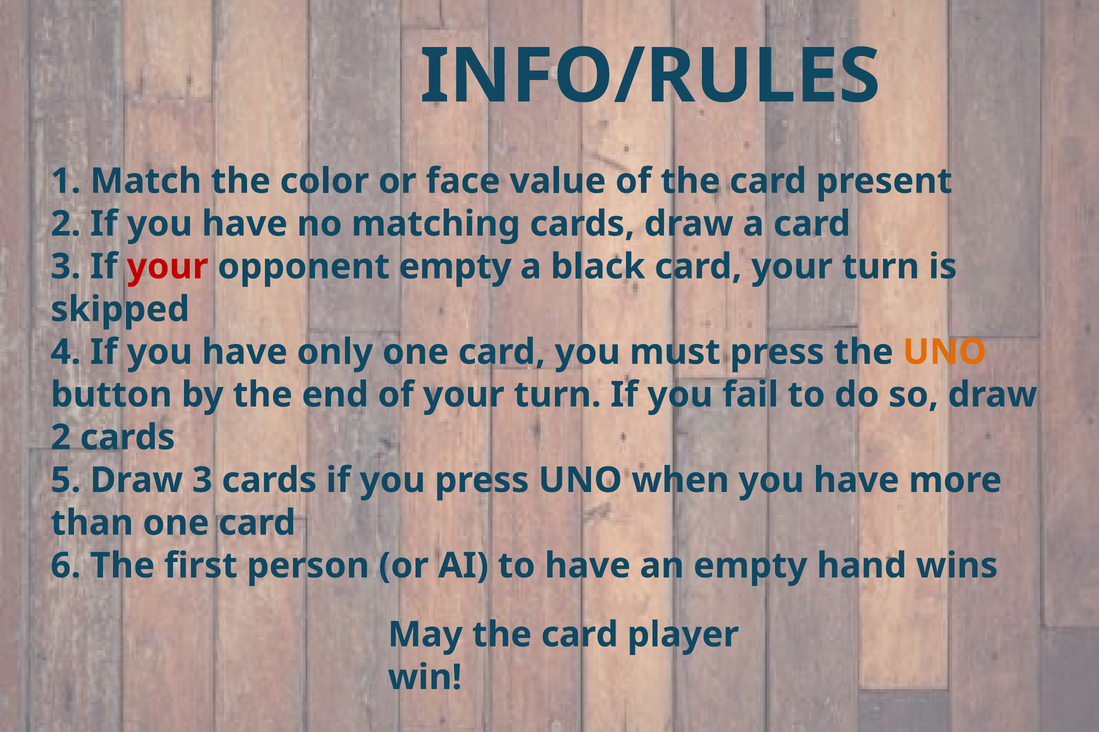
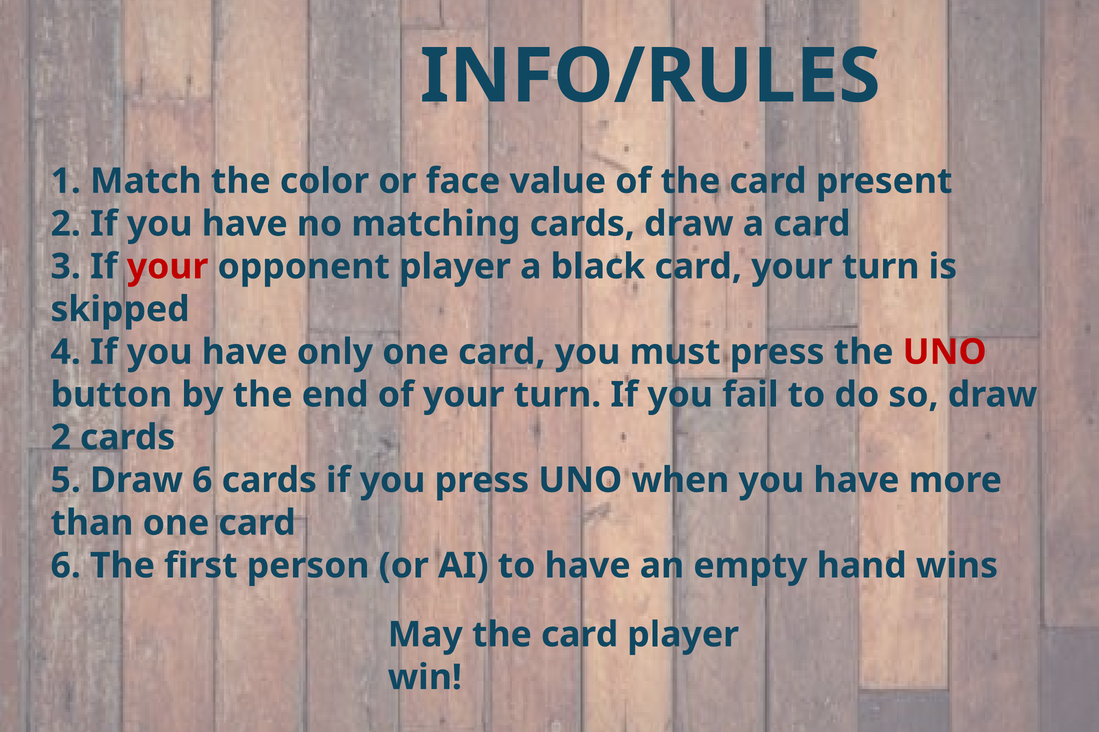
opponent empty: empty -> player (455, 267)
UNO colour: orange -> red (945, 352)
Draw 3: 3 -> 6 (202, 481)
